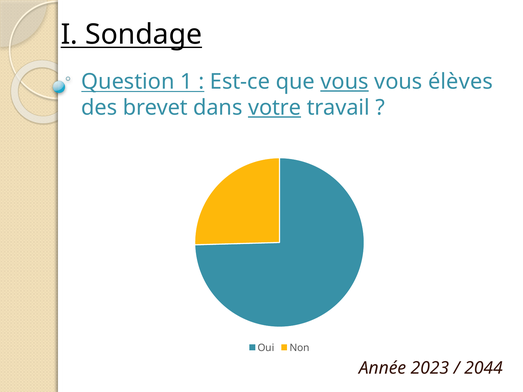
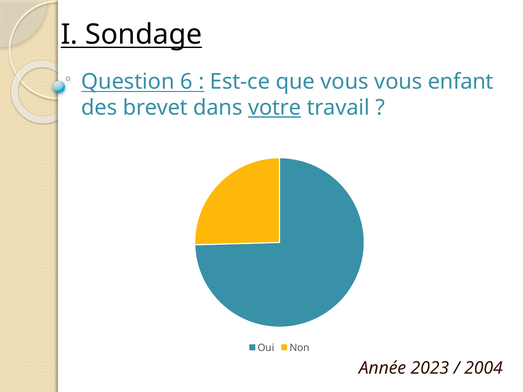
1: 1 -> 6 (186, 82)
vous underline: present -> none (345, 82)
élèves: élèves -> enfant (461, 82)
2044: 2044 -> 2004 (484, 368)
